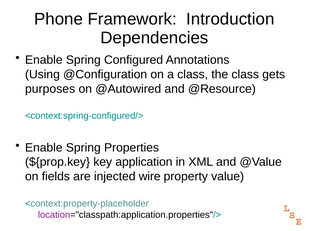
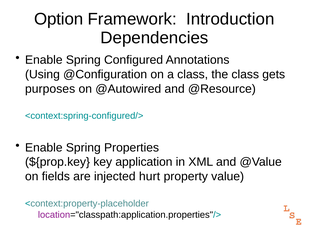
Phone: Phone -> Option (59, 19)
wire: wire -> hurt (150, 177)
